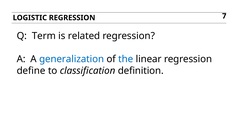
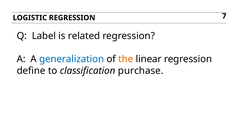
Term: Term -> Label (44, 36)
the colour: blue -> orange (126, 59)
definition: definition -> purchase (141, 71)
